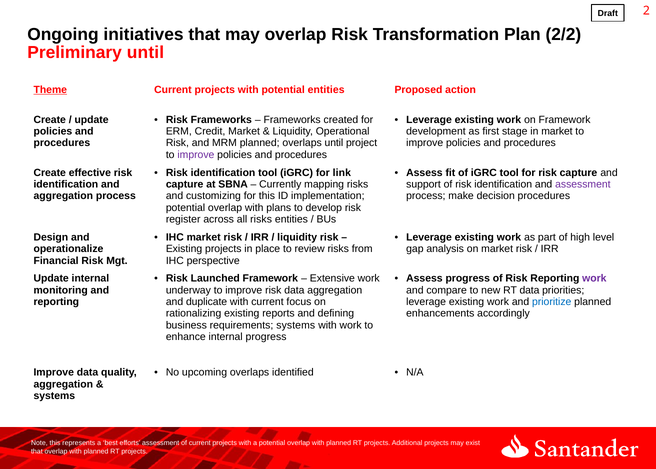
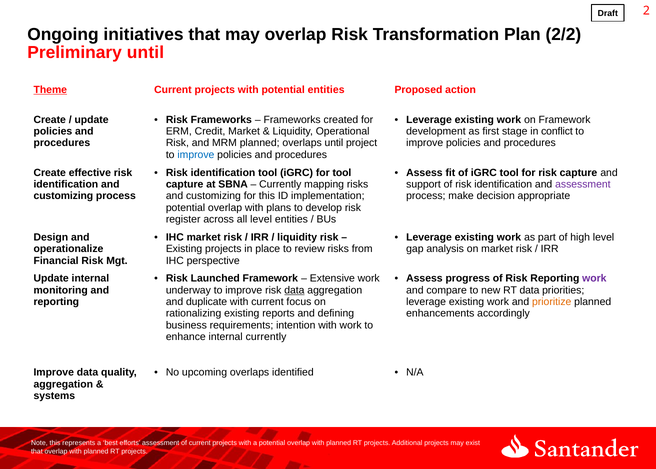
in market: market -> conflict (557, 131)
improve colour: purple -> blue (196, 155)
for link: link -> tool (342, 172)
aggregation: aggregation -> customizing (63, 196)
decision procedures: procedures -> appropriate (544, 196)
all risks: risks -> level (261, 219)
data underline: none -> present (294, 290)
prioritize colour: blue -> orange (552, 302)
requirements systems: systems -> intention (296, 325)
internal progress: progress -> currently (266, 337)
